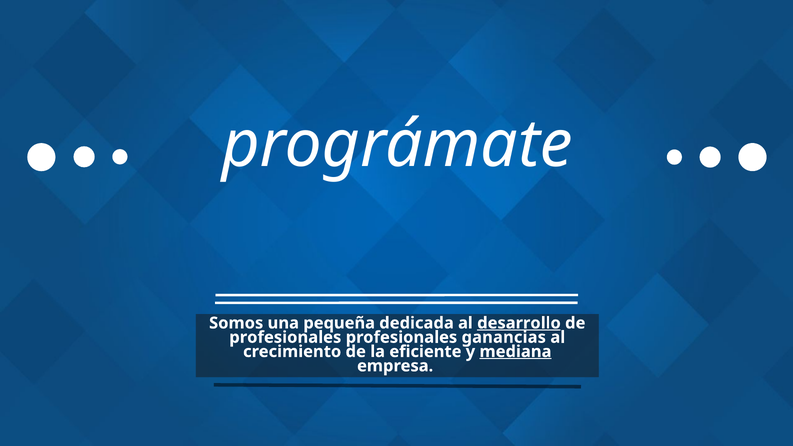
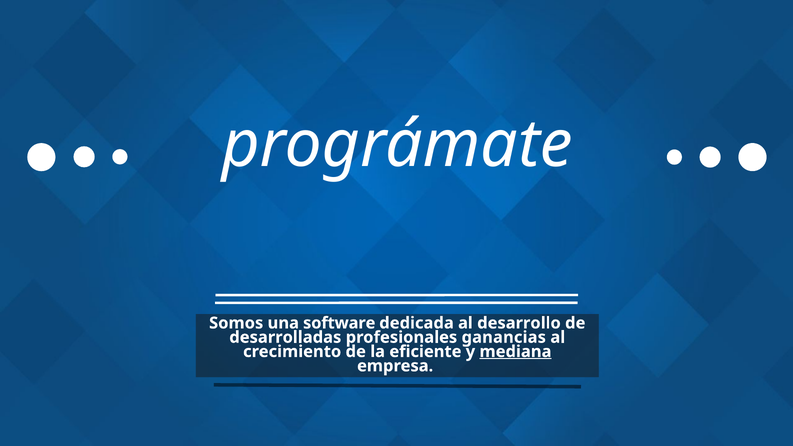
pequeña: pequeña -> software (339, 323)
desarrollo underline: present -> none (519, 323)
profesionales: profesionales -> desarrolladas (285, 337)
